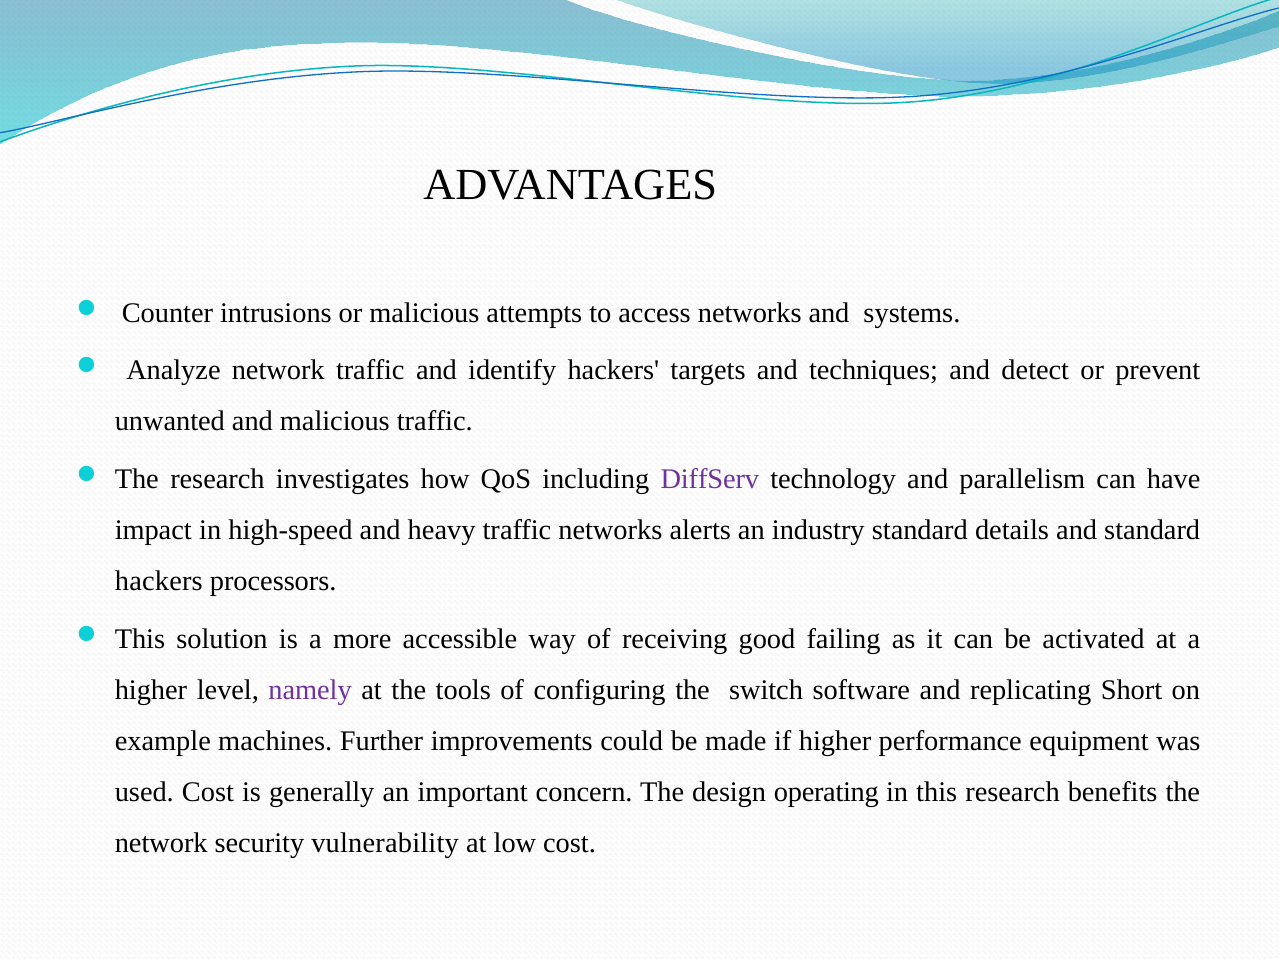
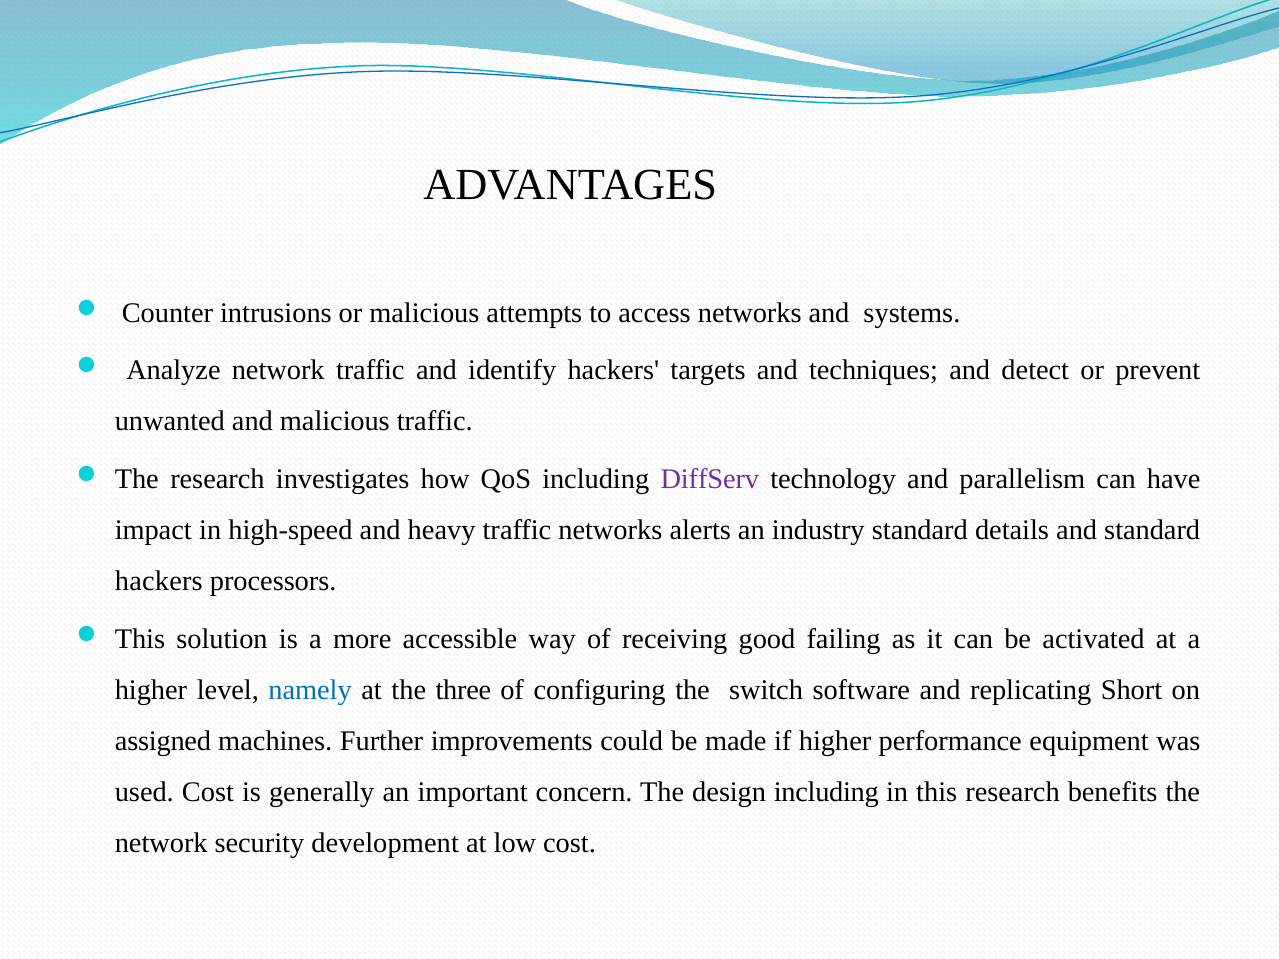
namely colour: purple -> blue (310, 690)
tools: tools -> three (463, 690)
example: example -> assigned (163, 741)
design operating: operating -> including (826, 792)
vulnerability: vulnerability -> development (385, 843)
